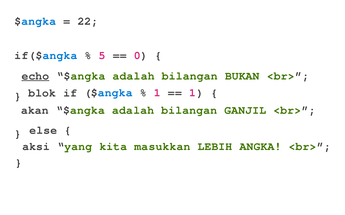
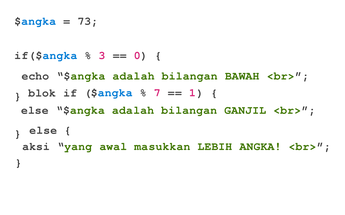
22: 22 -> 73 (88, 21)
5: 5 -> 3 (102, 56)
echo underline: present -> none (35, 76)
BUKAN: BUKAN -> BAWAH (242, 76)
1: 1 -> 7 (157, 93)
akan: akan -> else (35, 110)
kita: kita -> awal (113, 147)
